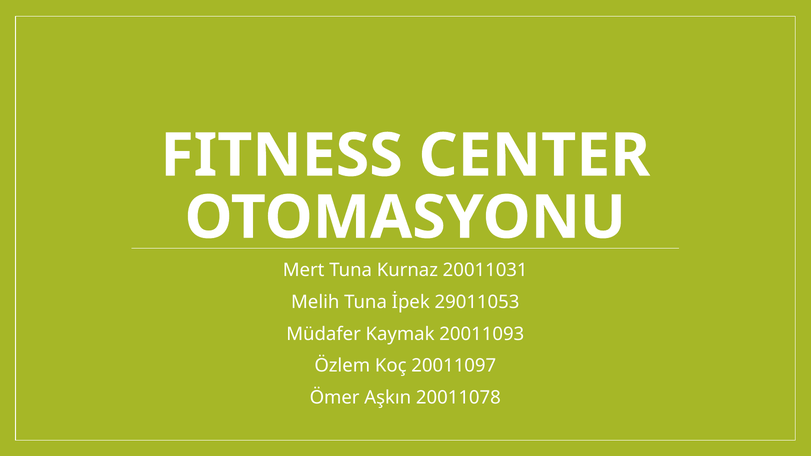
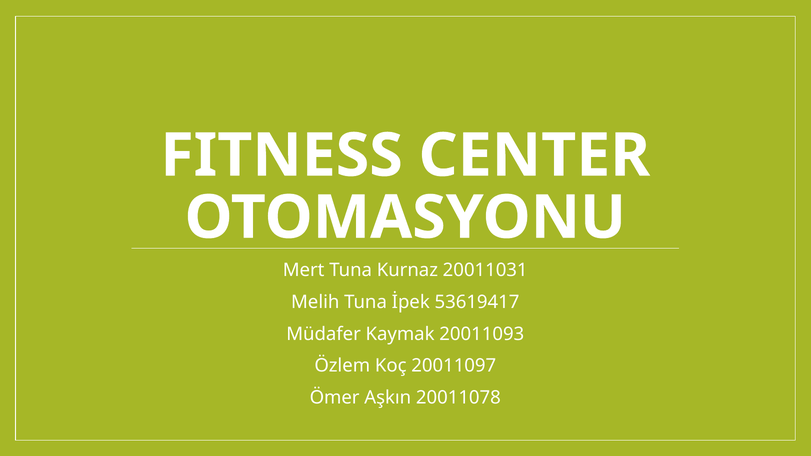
29011053: 29011053 -> 53619417 (477, 302)
